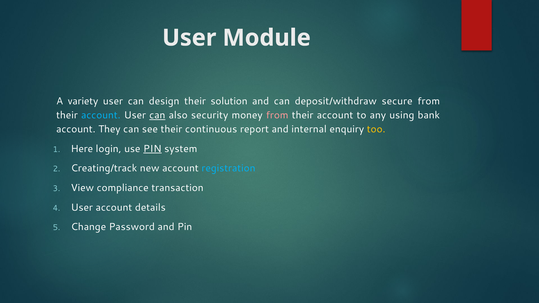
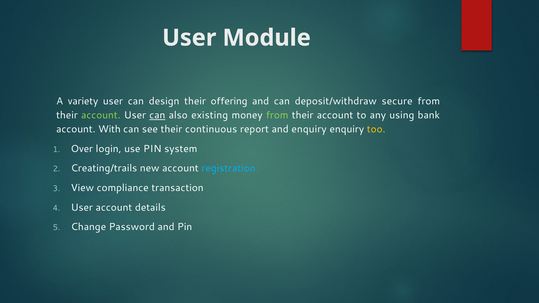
solution: solution -> offering (229, 101)
account colour: light blue -> light green (101, 115)
security: security -> existing (210, 115)
from colour: pink -> light green (277, 115)
They: They -> With (109, 129)
and internal: internal -> enquiry (309, 129)
Here: Here -> Over (82, 149)
PIN underline: present -> none (152, 149)
Creating/track: Creating/track -> Creating/trails (104, 168)
